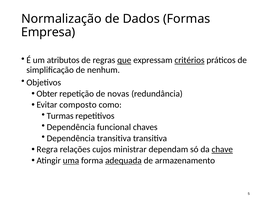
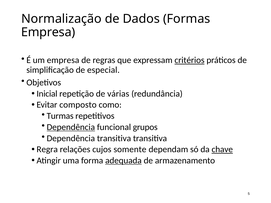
um atributos: atributos -> empresa (63, 60)
que underline: present -> none (124, 60)
nenhum: nenhum -> especial (103, 70)
Obter: Obter -> Inicial (47, 94)
novas: novas -> várias (118, 94)
Dependência underline: none -> present (71, 127)
chaves: chaves -> grupos (145, 127)
ministrar: ministrar -> somente (130, 150)
uma underline: present -> none (71, 161)
